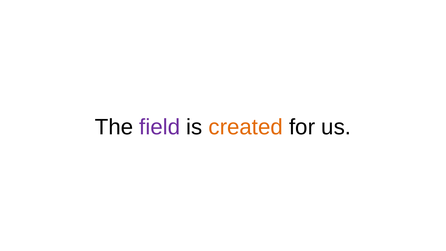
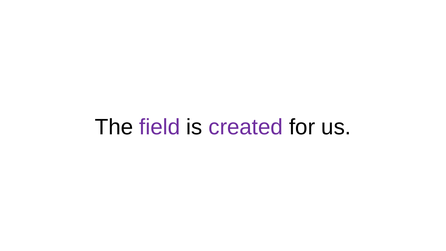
created colour: orange -> purple (246, 127)
